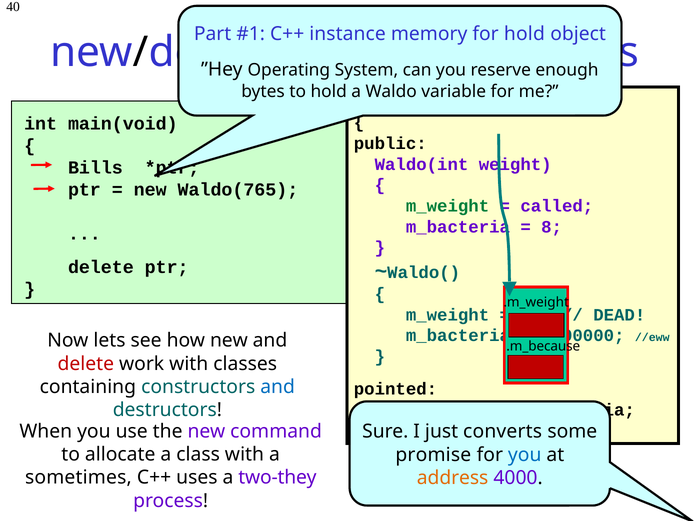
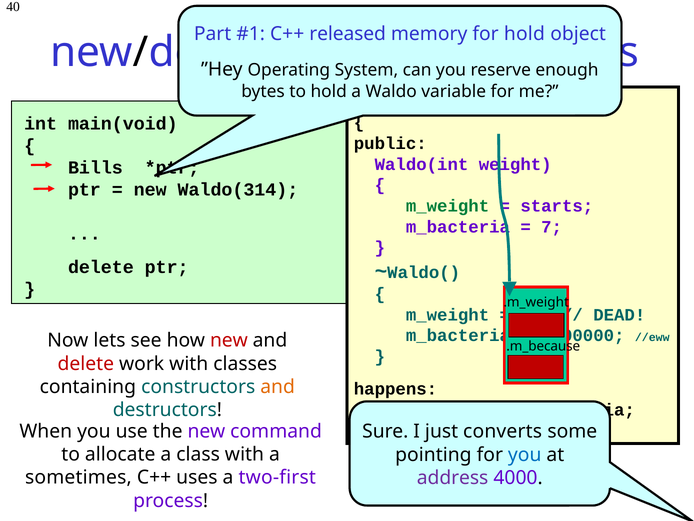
instance: instance -> released (348, 34)
Waldo(765: Waldo(765 -> Waldo(314 (238, 190)
called: called -> starts (557, 206)
8: 8 -> 7 (552, 227)
new colour: black -> red (229, 340)
and colour: blue -> orange (278, 386)
pointed: pointed -> happens (395, 389)
promise: promise -> pointing (433, 454)
two-they: two-they -> two-first (277, 477)
address colour: orange -> purple (453, 477)
